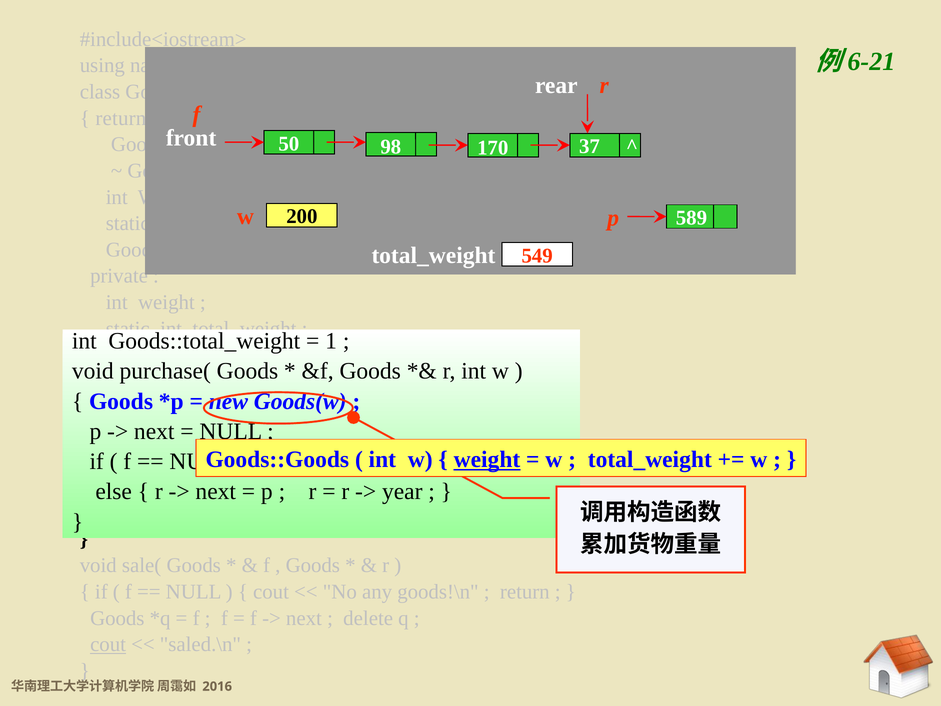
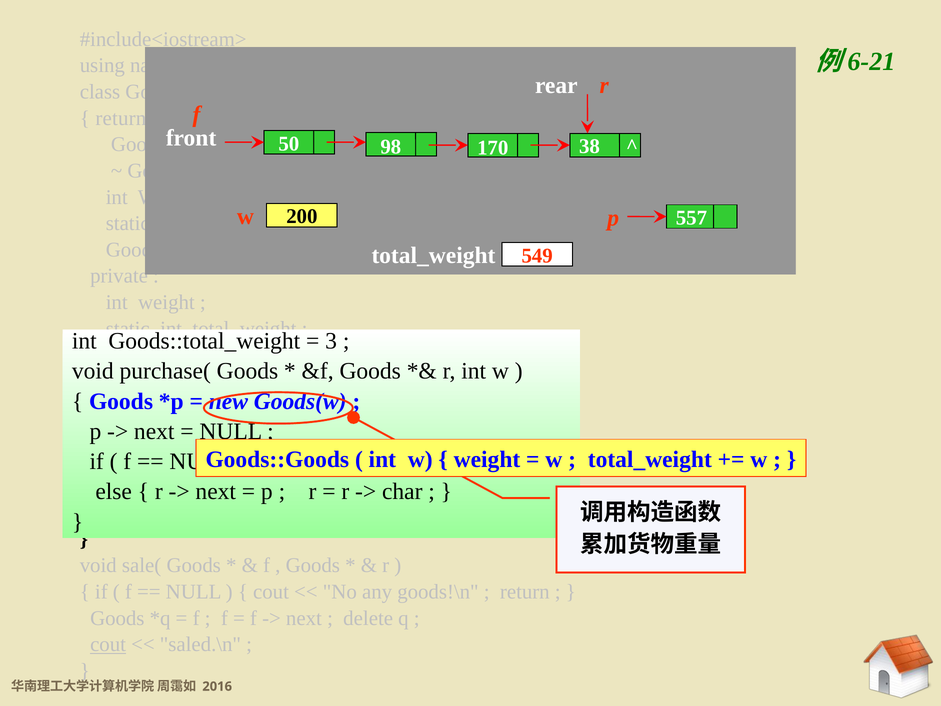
37: 37 -> 38 (590, 147)
589: 589 -> 557 (691, 218)
1: 1 -> 3 (331, 341)
weight underline: present -> none (487, 459)
year: year -> char (402, 491)
